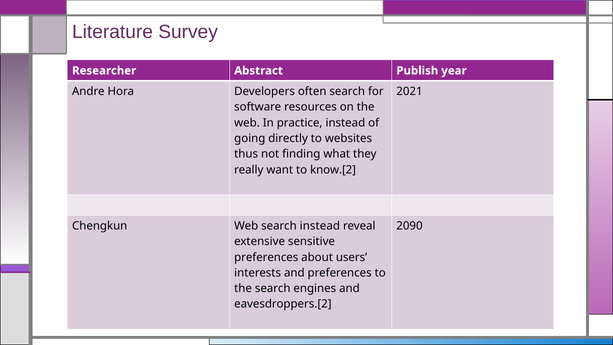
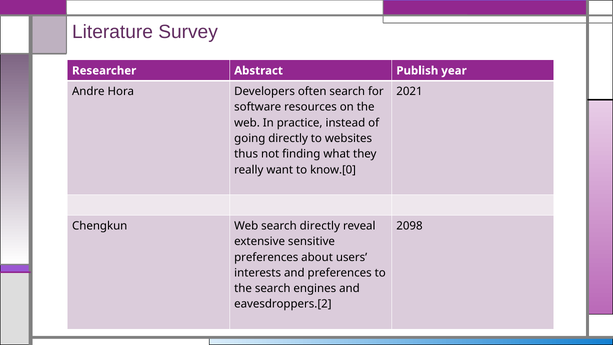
know.[2: know.[2 -> know.[0 (333, 170)
search instead: instead -> directly (320, 226)
2090: 2090 -> 2098 (410, 226)
